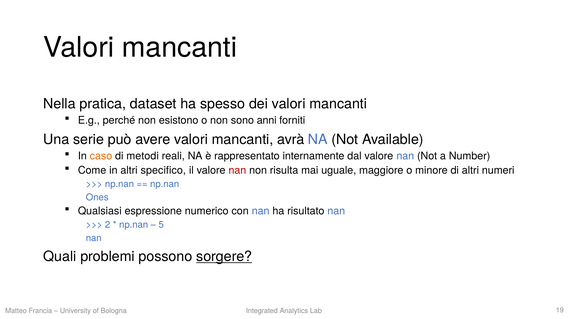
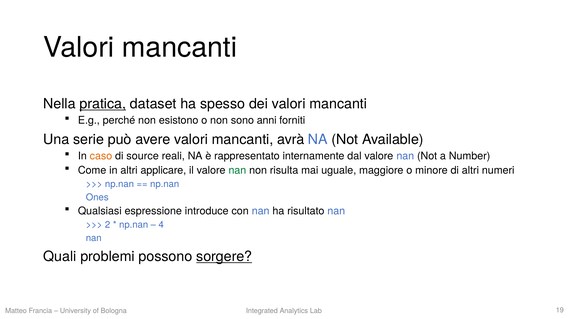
pratica underline: none -> present (103, 104)
metodi: metodi -> source (143, 156)
specifico: specifico -> applicare (163, 171)
nan colour: red -> green (237, 171)
numerico: numerico -> introduce (207, 211)
5: 5 -> 4 (161, 225)
